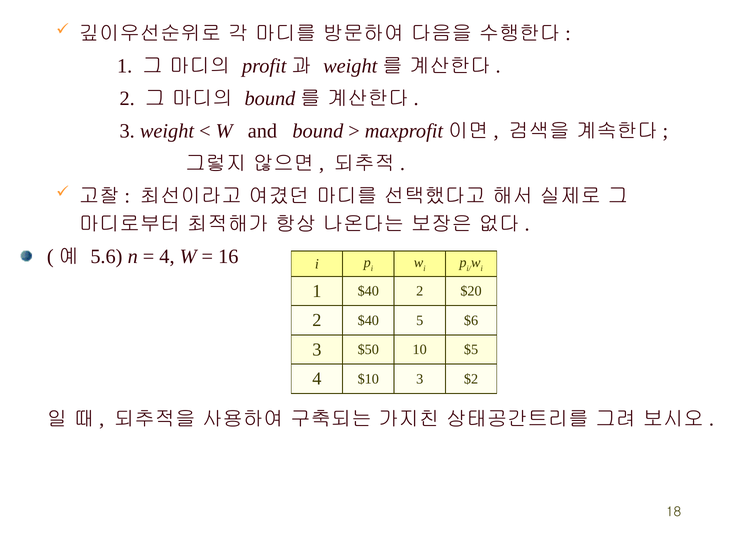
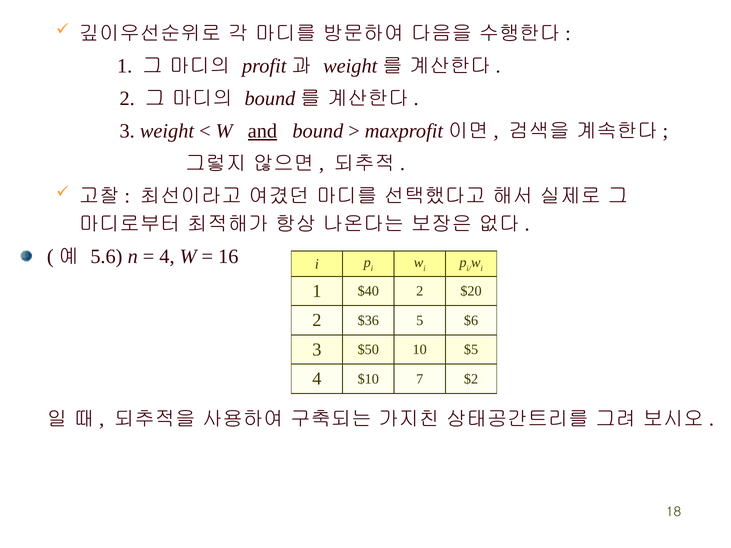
and underline: none -> present (262, 131)
2 $40: $40 -> $36 (368, 321)
$10 3: 3 -> 7 (420, 379)
